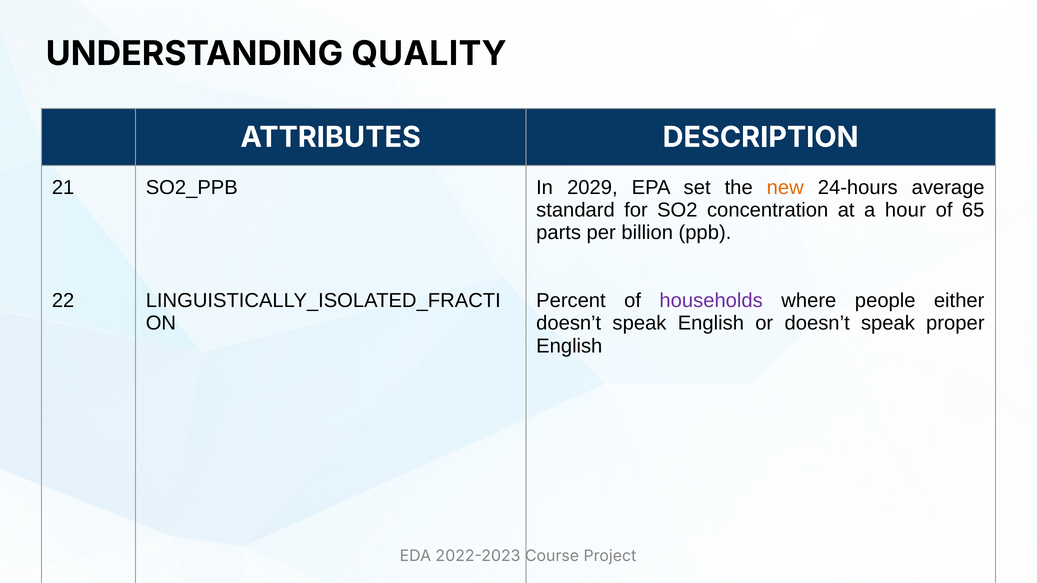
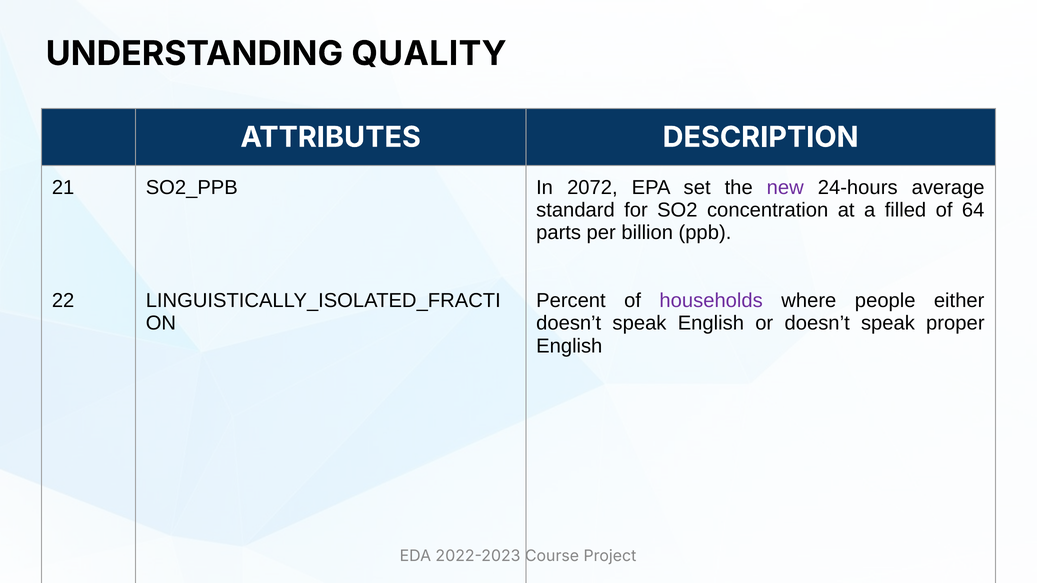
2029: 2029 -> 2072 (592, 188)
new colour: orange -> purple (785, 188)
hour: hour -> filled (905, 210)
65: 65 -> 64 (973, 210)
